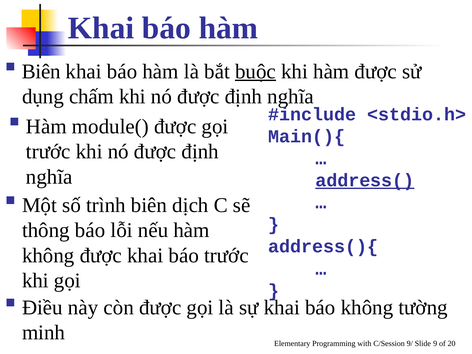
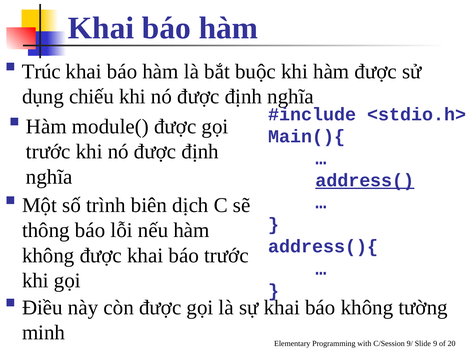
Biên: Biên -> Trúc (41, 71)
buộc underline: present -> none (255, 71)
chấm: chấm -> chiếu (92, 97)
